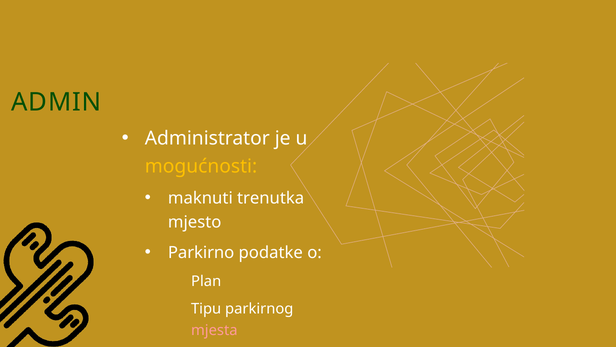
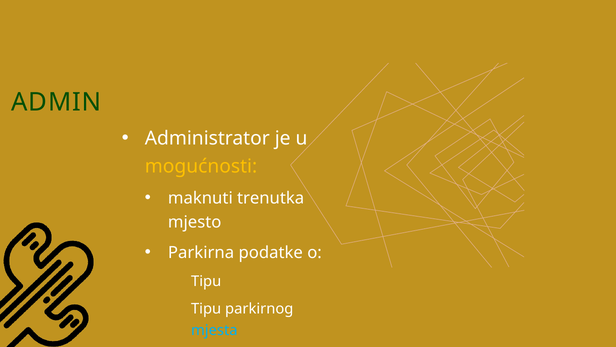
Parkirno: Parkirno -> Parkirna (201, 252)
Plan: Plan -> Tipu (206, 281)
mjesta colour: pink -> light blue (214, 330)
